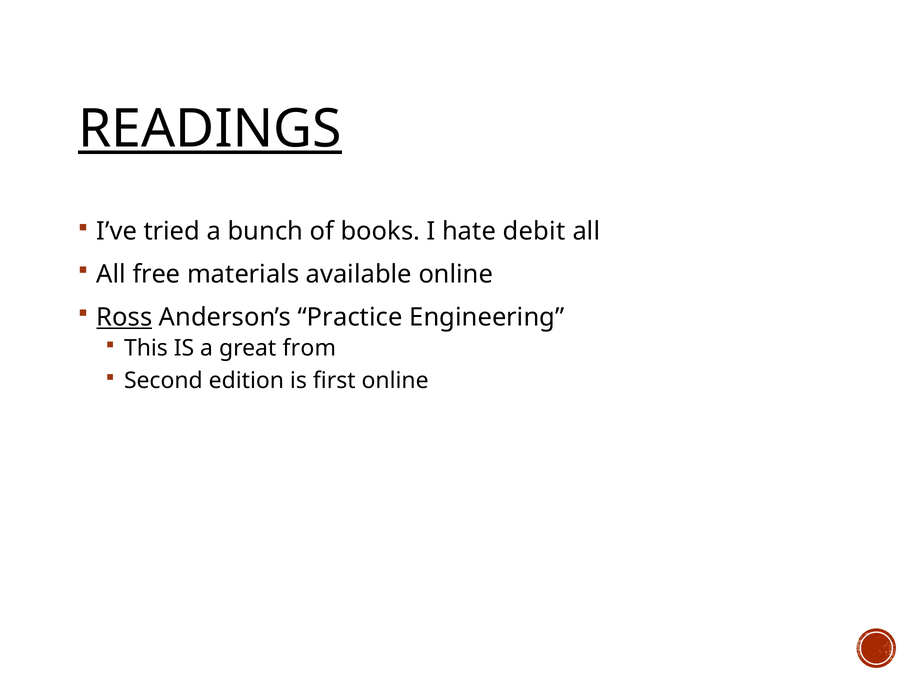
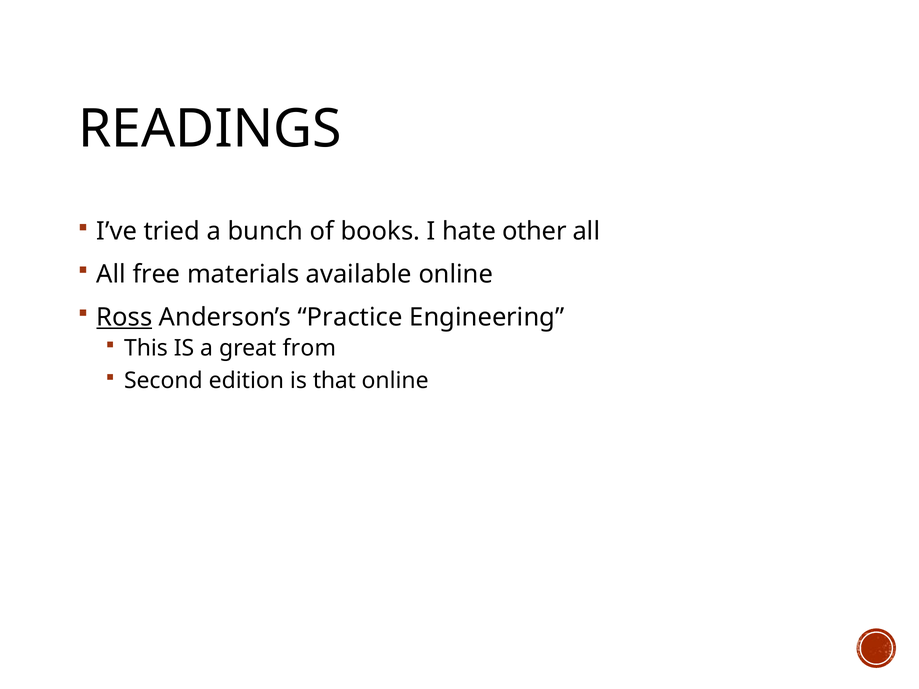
READINGS underline: present -> none (210, 129)
debit: debit -> other (534, 231)
first: first -> that (334, 381)
